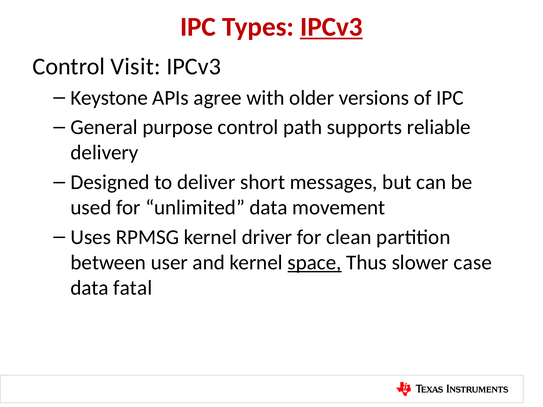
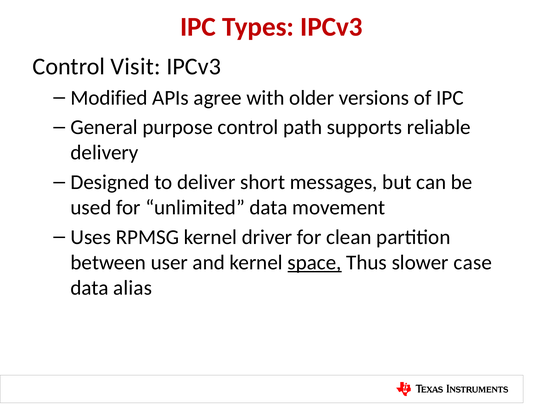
IPCv3 underline: present -> none (331, 27)
Keystone: Keystone -> Modified (109, 98)
fatal: fatal -> alias (133, 288)
